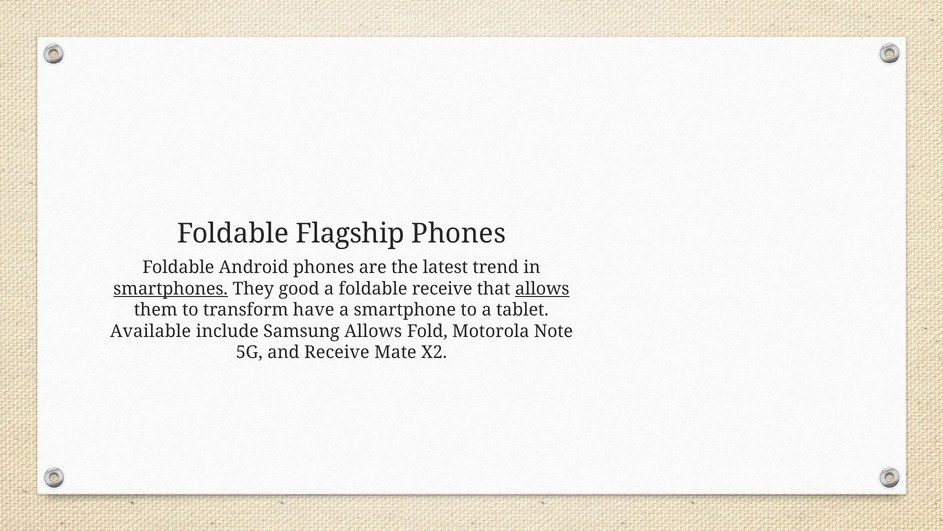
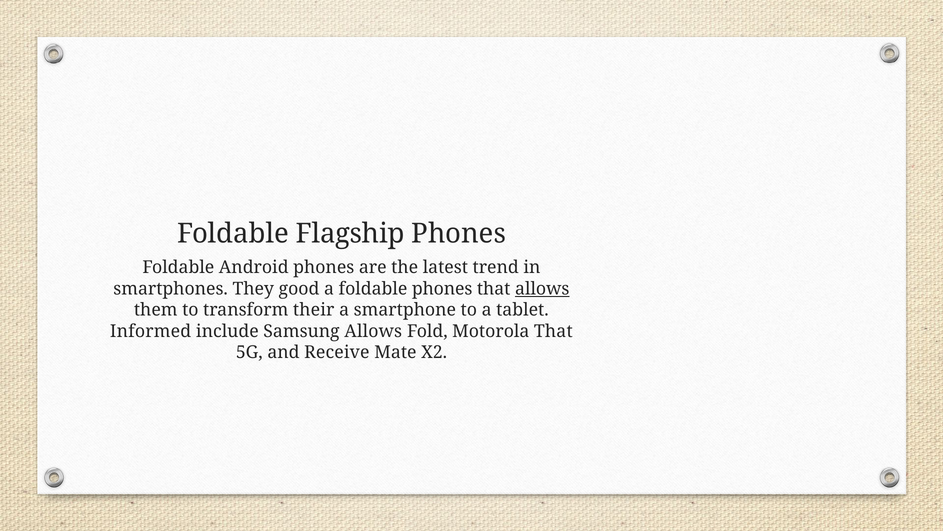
smartphones underline: present -> none (171, 288)
foldable receive: receive -> phones (442, 288)
have: have -> their (314, 310)
Available: Available -> Informed (151, 331)
Motorola Note: Note -> That (553, 331)
